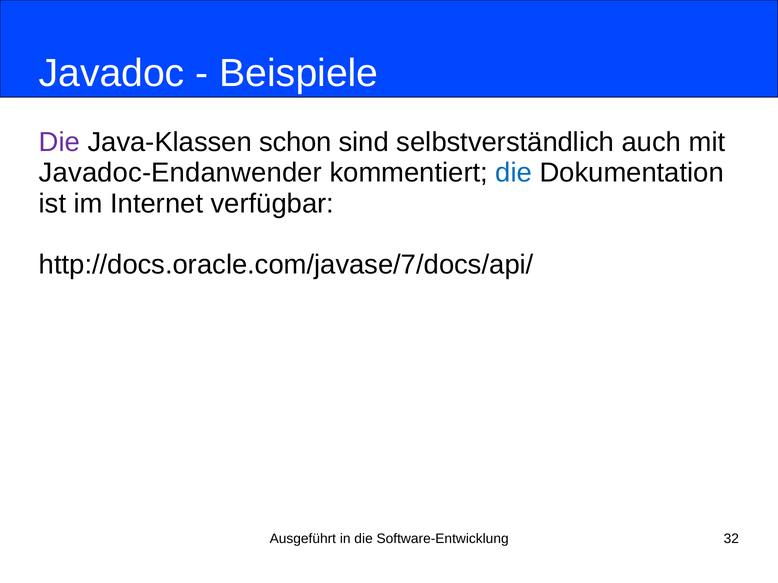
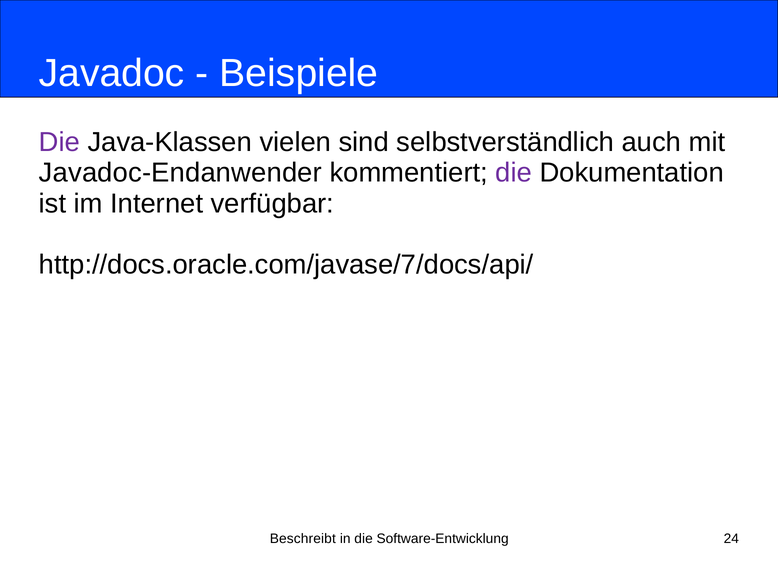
schon: schon -> vielen (295, 142)
die colour: blue -> purple (514, 173)
Ausgeführt: Ausgeführt -> Beschreibt (303, 539)
32: 32 -> 24 (731, 539)
